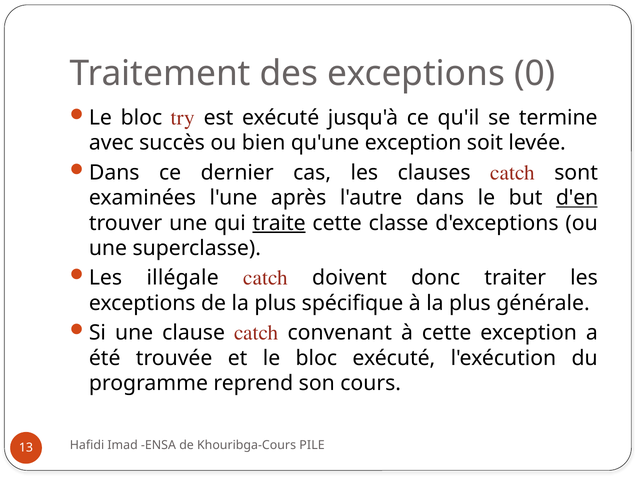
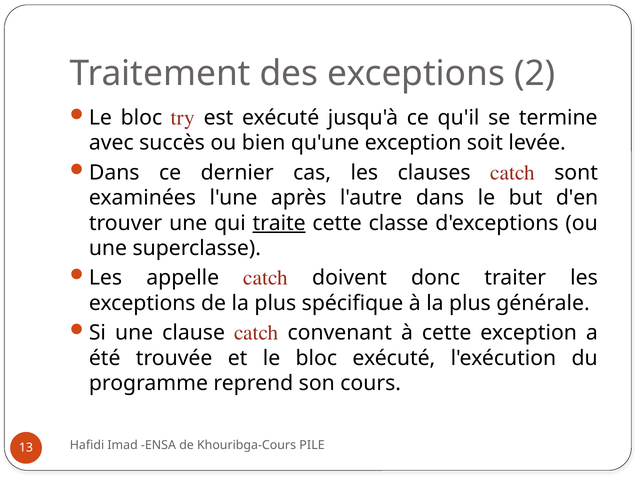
0: 0 -> 2 (535, 73)
d'en underline: present -> none (577, 198)
illégale: illégale -> appelle (183, 278)
